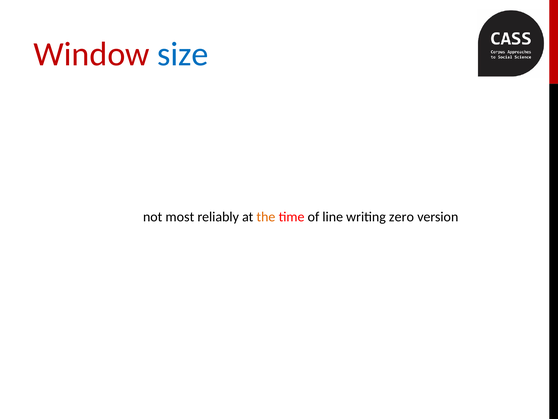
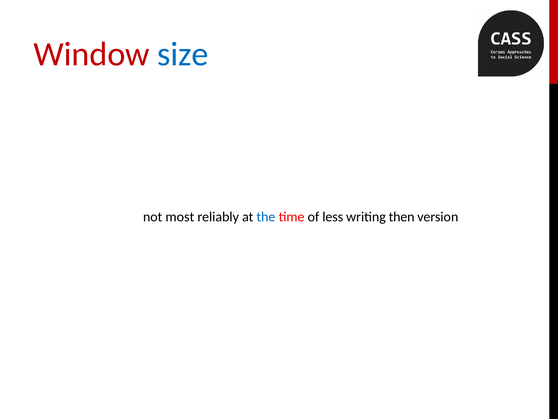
the colour: orange -> blue (266, 217)
line: line -> less (333, 217)
zero: zero -> then (402, 217)
